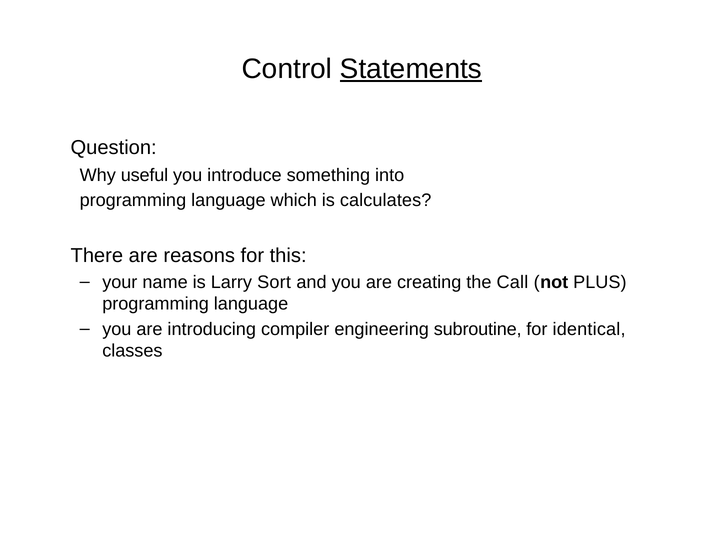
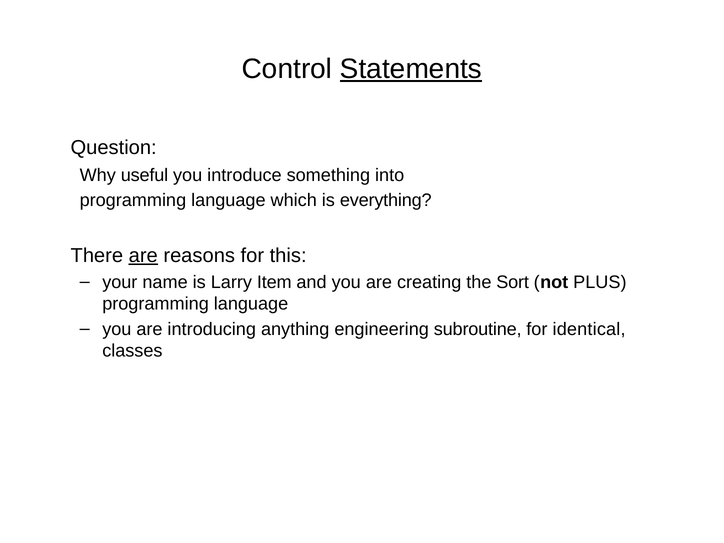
calculates: calculates -> everything (386, 200)
are underline: none -> present (143, 256)
Sort: Sort -> Item (274, 282)
Call: Call -> Sort (513, 282)
compiler: compiler -> anything (295, 329)
